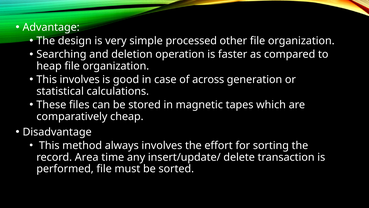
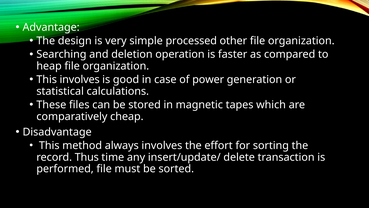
across: across -> power (208, 79)
Area: Area -> Thus (87, 157)
